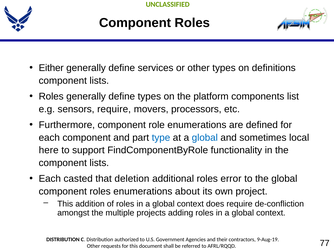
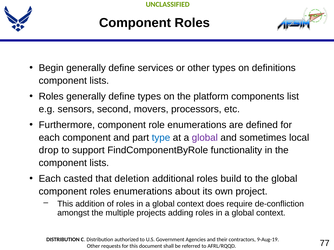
Either: Either -> Begin (51, 68)
sensors require: require -> second (114, 109)
global colour: blue -> purple (205, 138)
here: here -> drop (49, 151)
error: error -> build (231, 179)
